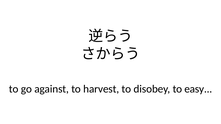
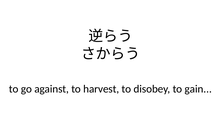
easy: easy -> gain (198, 89)
